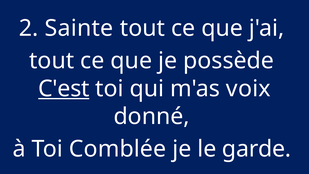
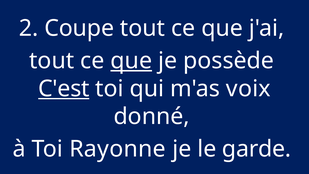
Sainte: Sainte -> Coupe (79, 28)
que underline: none -> present (131, 61)
Comblée: Comblée -> Rayonne (118, 149)
